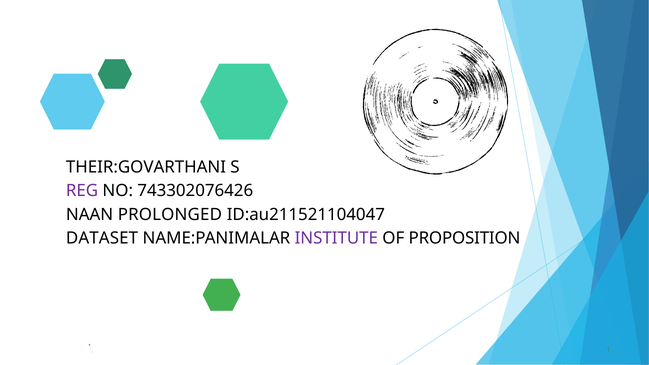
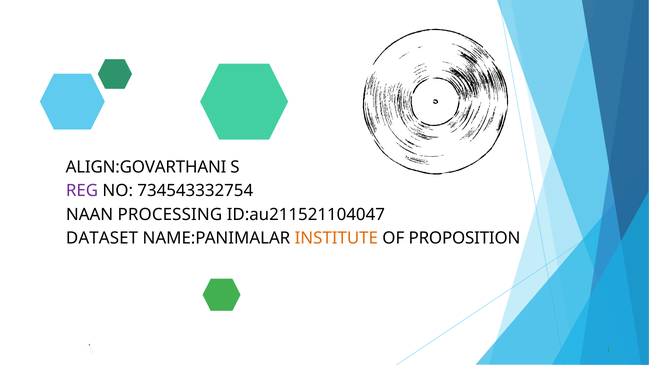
THEIR:GOVARTHANI: THEIR:GOVARTHANI -> ALIGN:GOVARTHANI (146, 167)
743302076426: 743302076426 -> 734543332754 (195, 191)
PROLONGED: PROLONGED -> PROCESSING (170, 214)
INSTITUTE colour: purple -> orange (336, 238)
